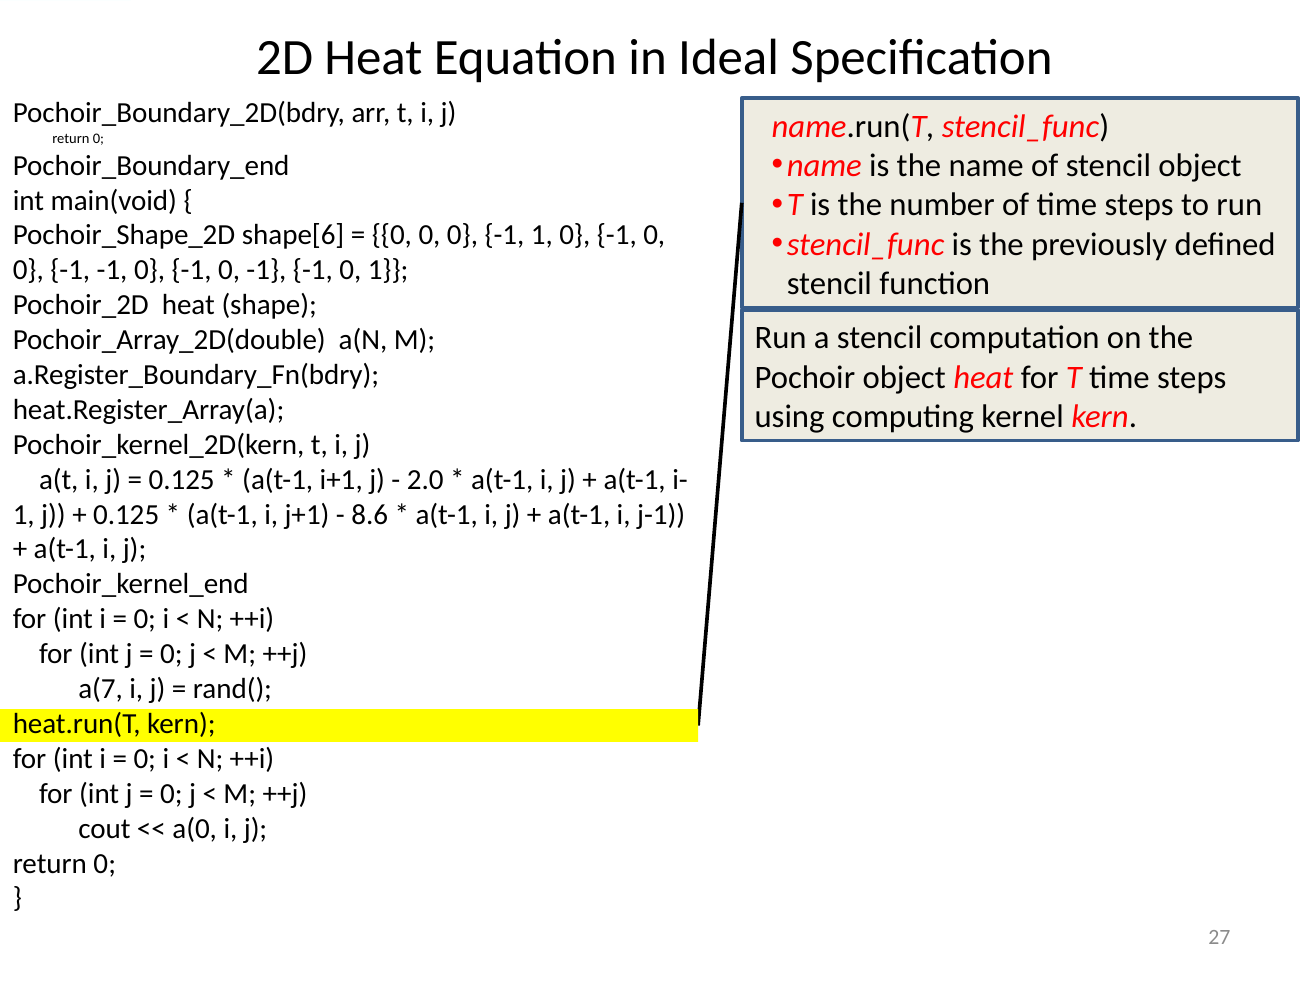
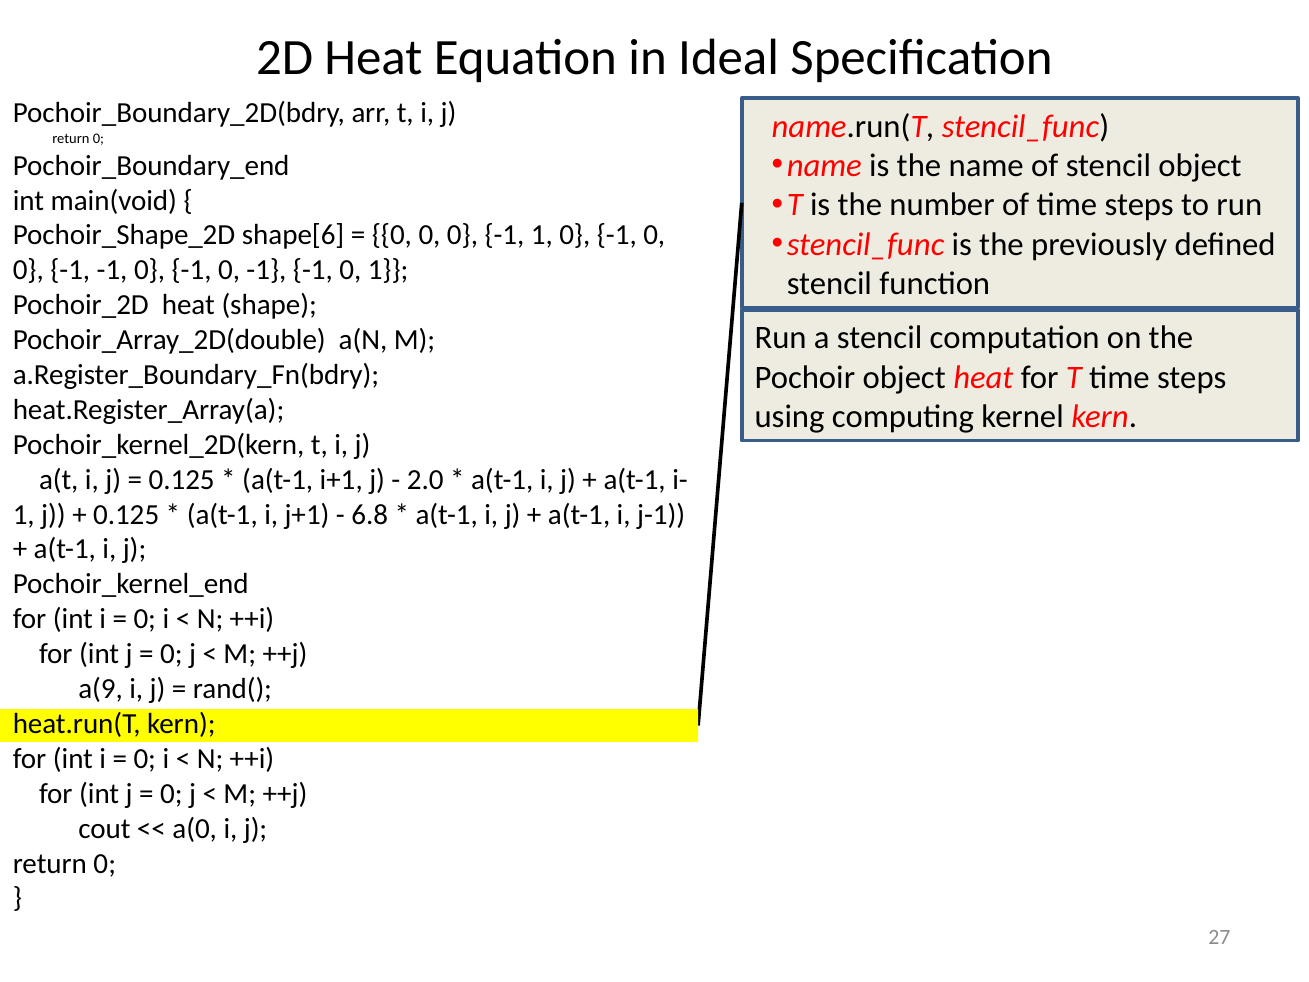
8.6: 8.6 -> 6.8 (370, 514)
a(7: a(7 -> a(9 (101, 689)
